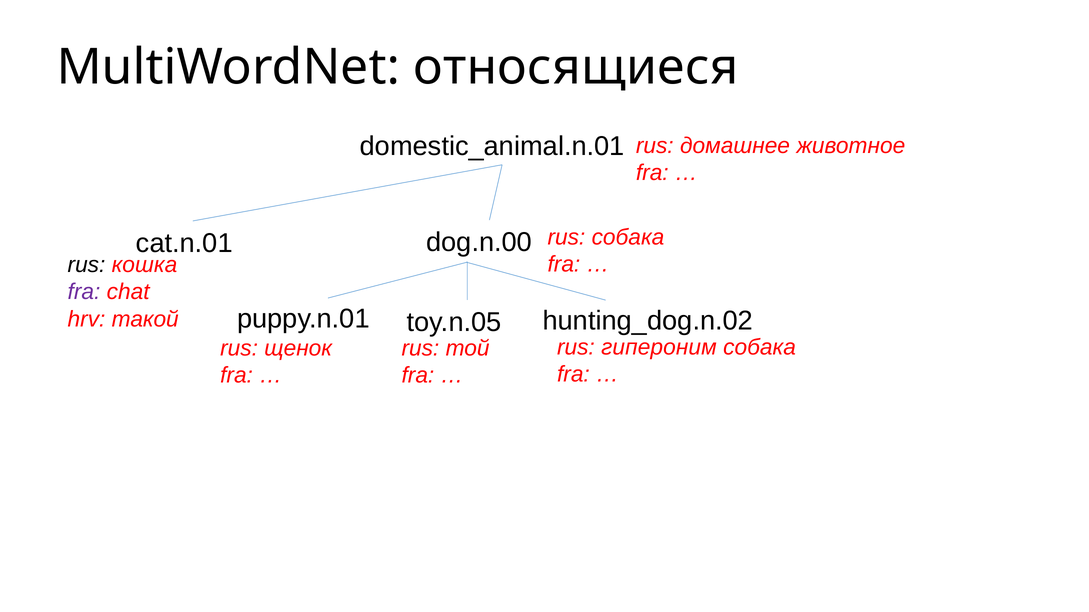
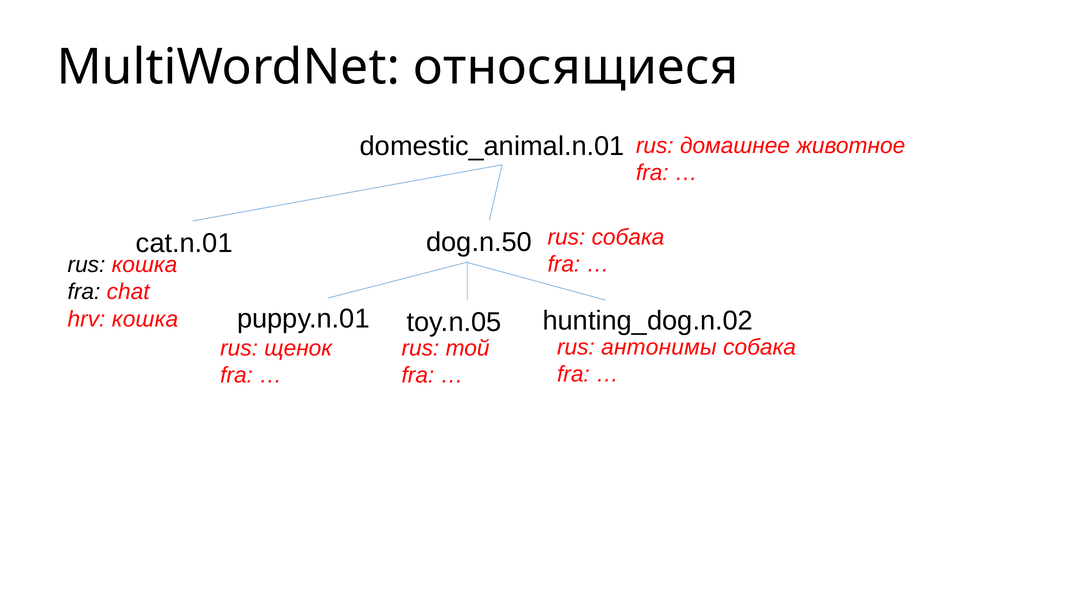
dog.n.00: dog.n.00 -> dog.n.50 (479, 243)
fra colour: purple -> black (84, 292)
hrv такой: такой -> кошка (145, 319)
гипероним: гипероним -> антонимы (659, 347)
